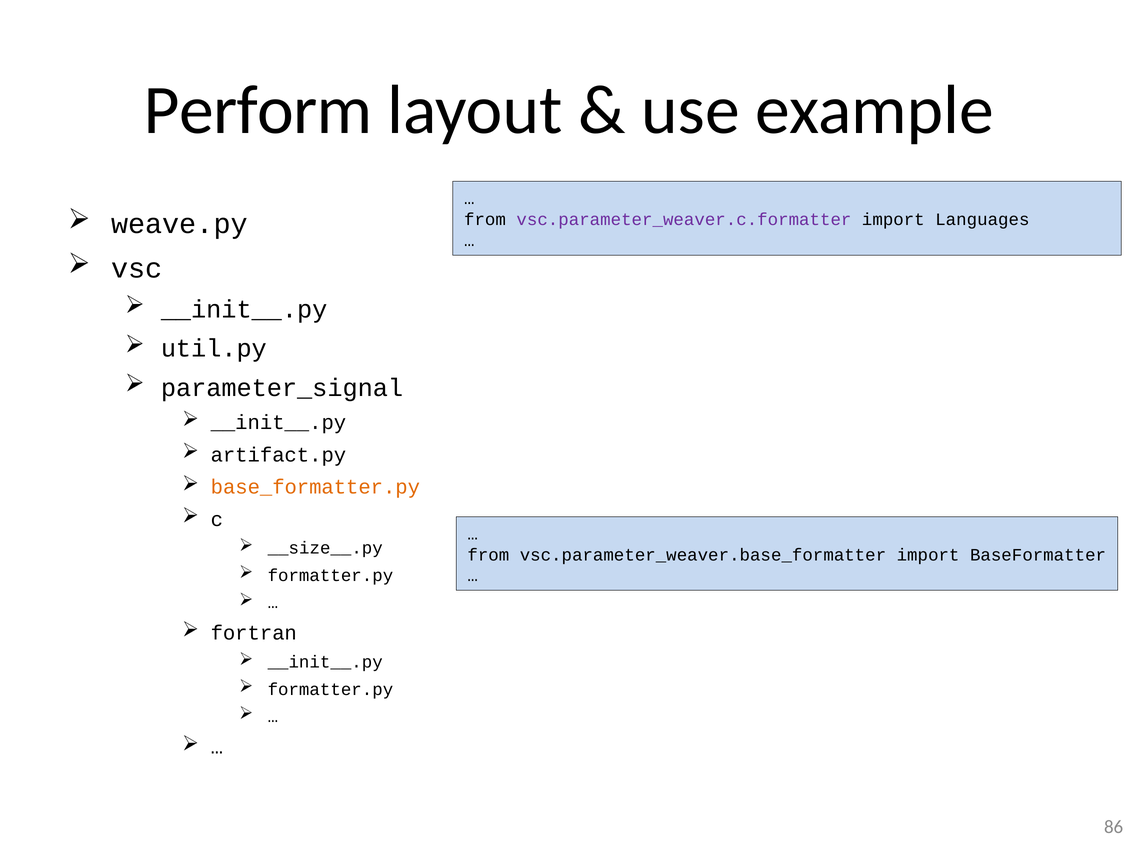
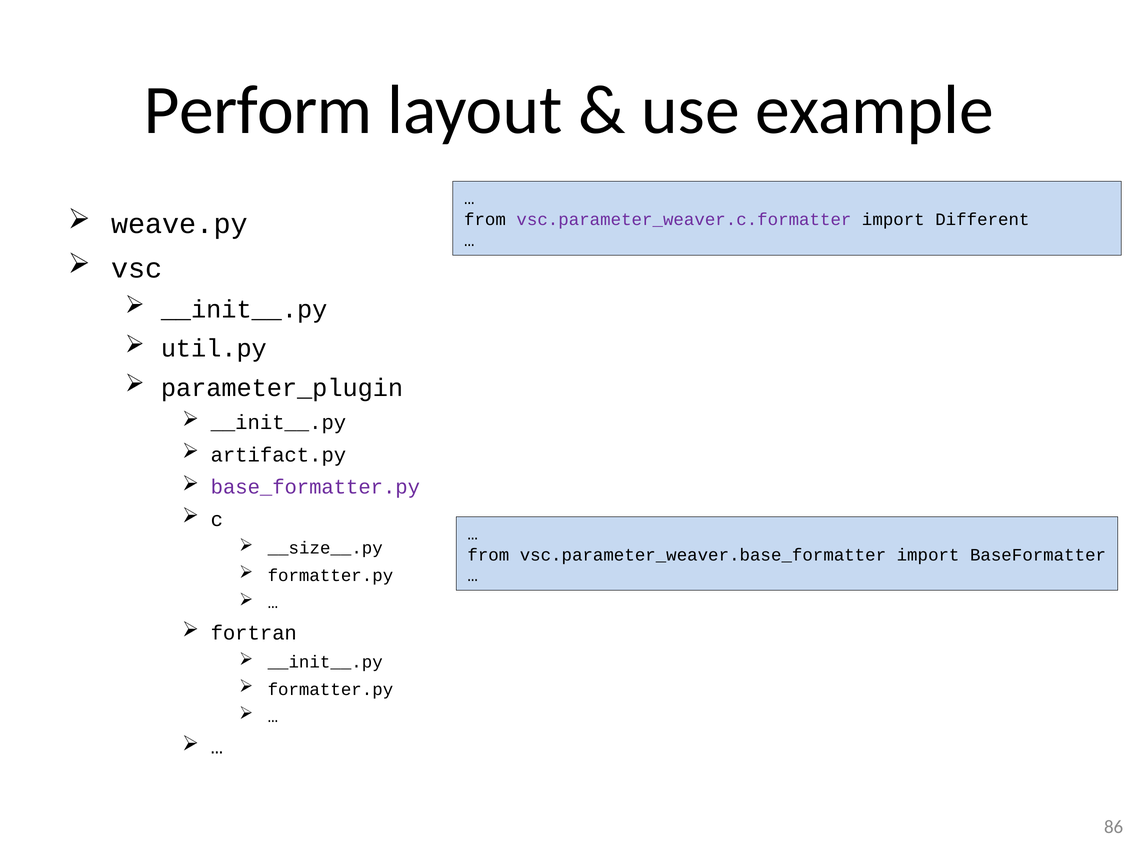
Languages: Languages -> Different (982, 220)
parameter_signal: parameter_signal -> parameter_plugin (282, 388)
base_formatter.py colour: orange -> purple (315, 487)
